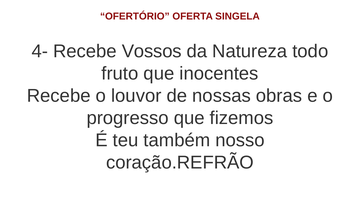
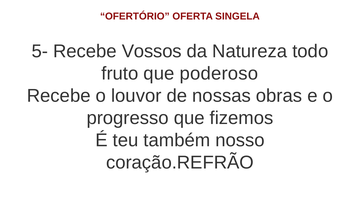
4-: 4- -> 5- (40, 51)
inocentes: inocentes -> poderoso (219, 73)
